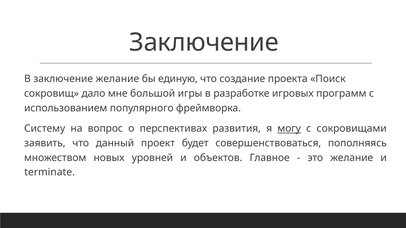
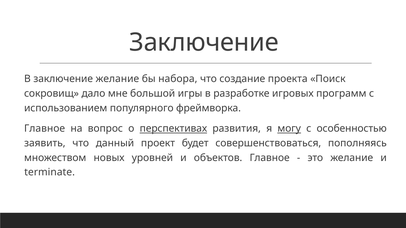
единую: единую -> набора (178, 79)
Систему: Систему -> Главное (45, 129)
перспективах underline: none -> present (173, 129)
сокровищами: сокровищами -> особенностью (352, 129)
